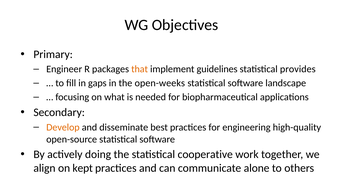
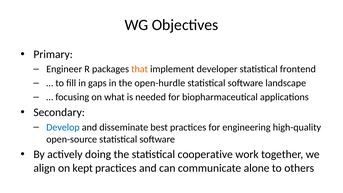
guidelines: guidelines -> developer (217, 69)
provides: provides -> frontend (298, 69)
open-weeks: open-weeks -> open-hurdle (160, 83)
Develop colour: orange -> blue (63, 127)
